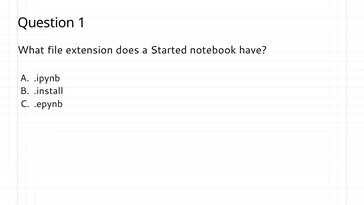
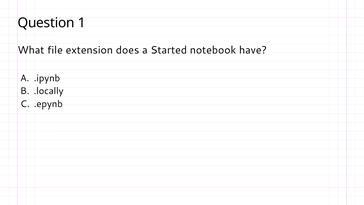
.install: .install -> .locally (49, 91)
